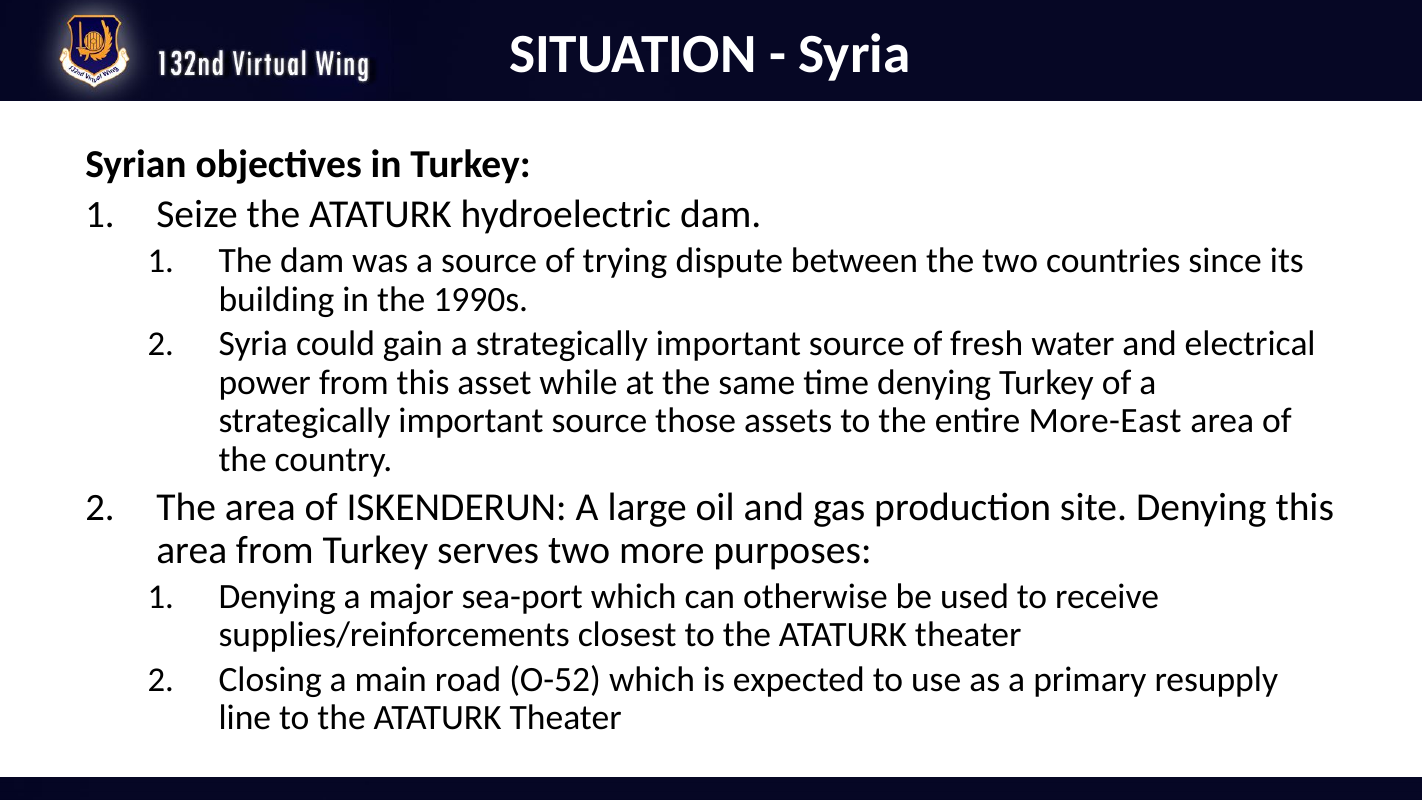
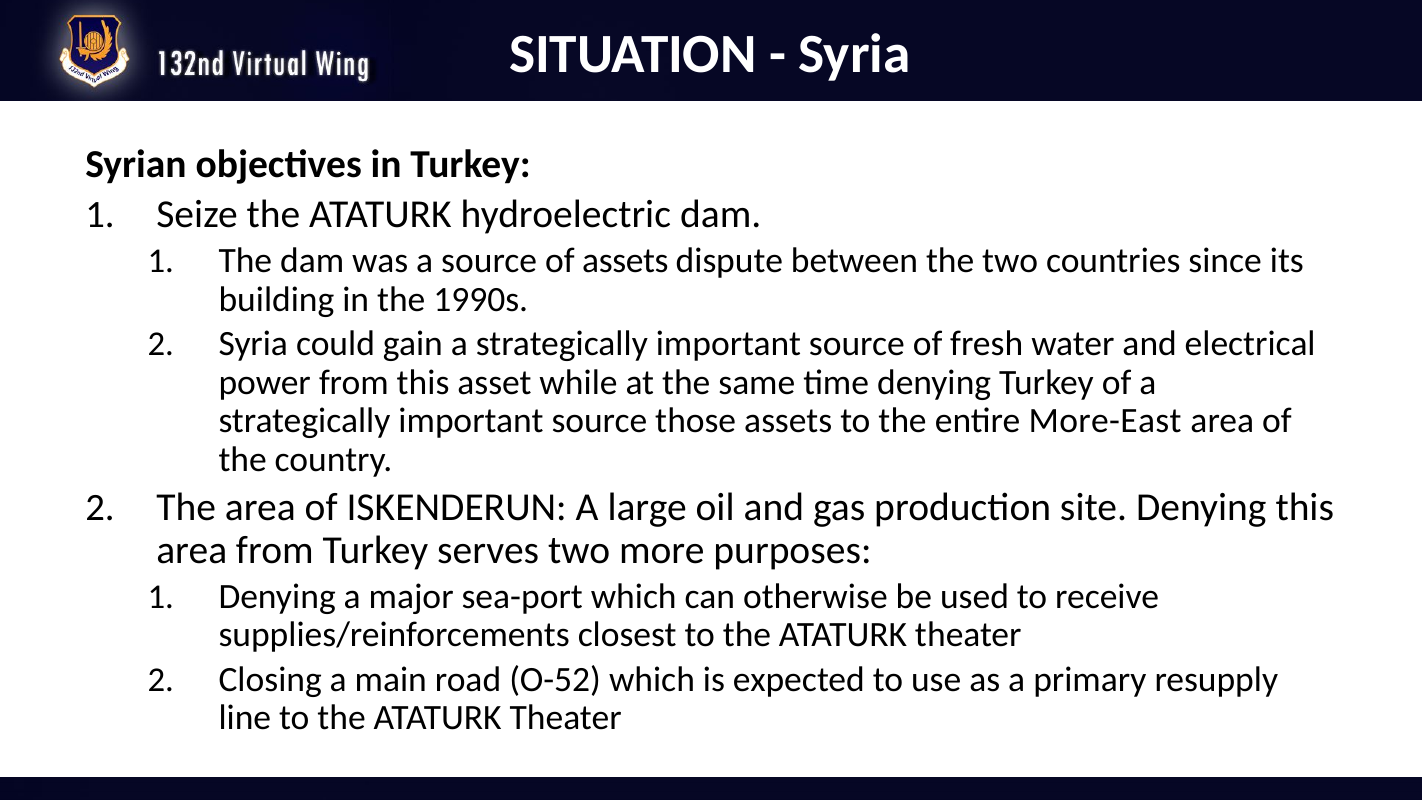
of trying: trying -> assets (625, 261)
